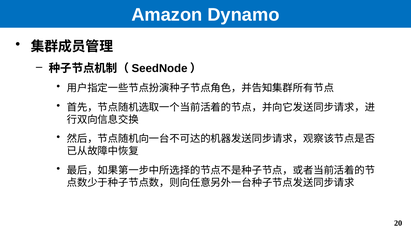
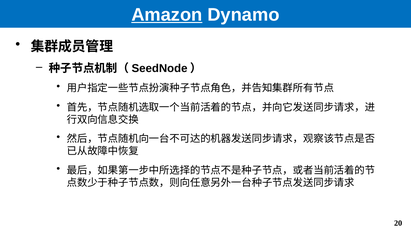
Amazon underline: none -> present (167, 15)
